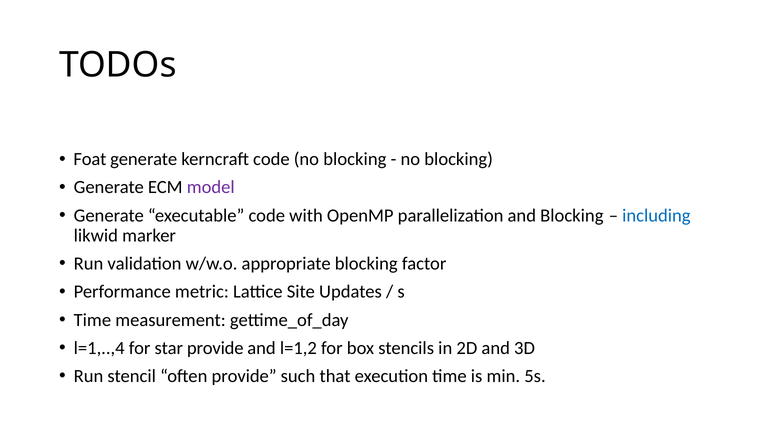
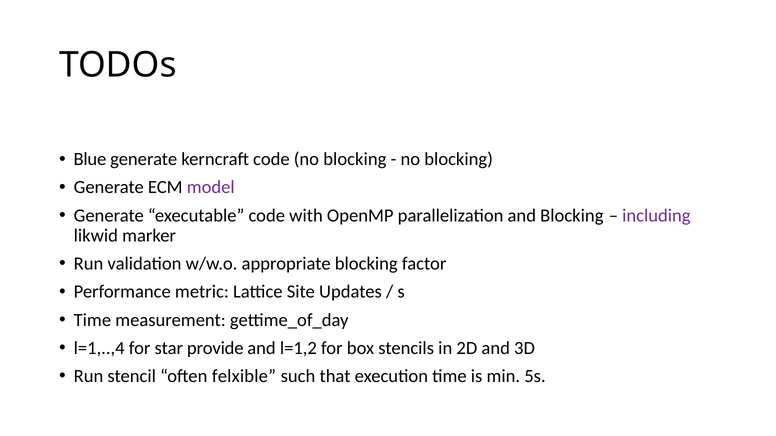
Foat: Foat -> Blue (90, 159)
including colour: blue -> purple (656, 216)
often provide: provide -> felxible (244, 377)
